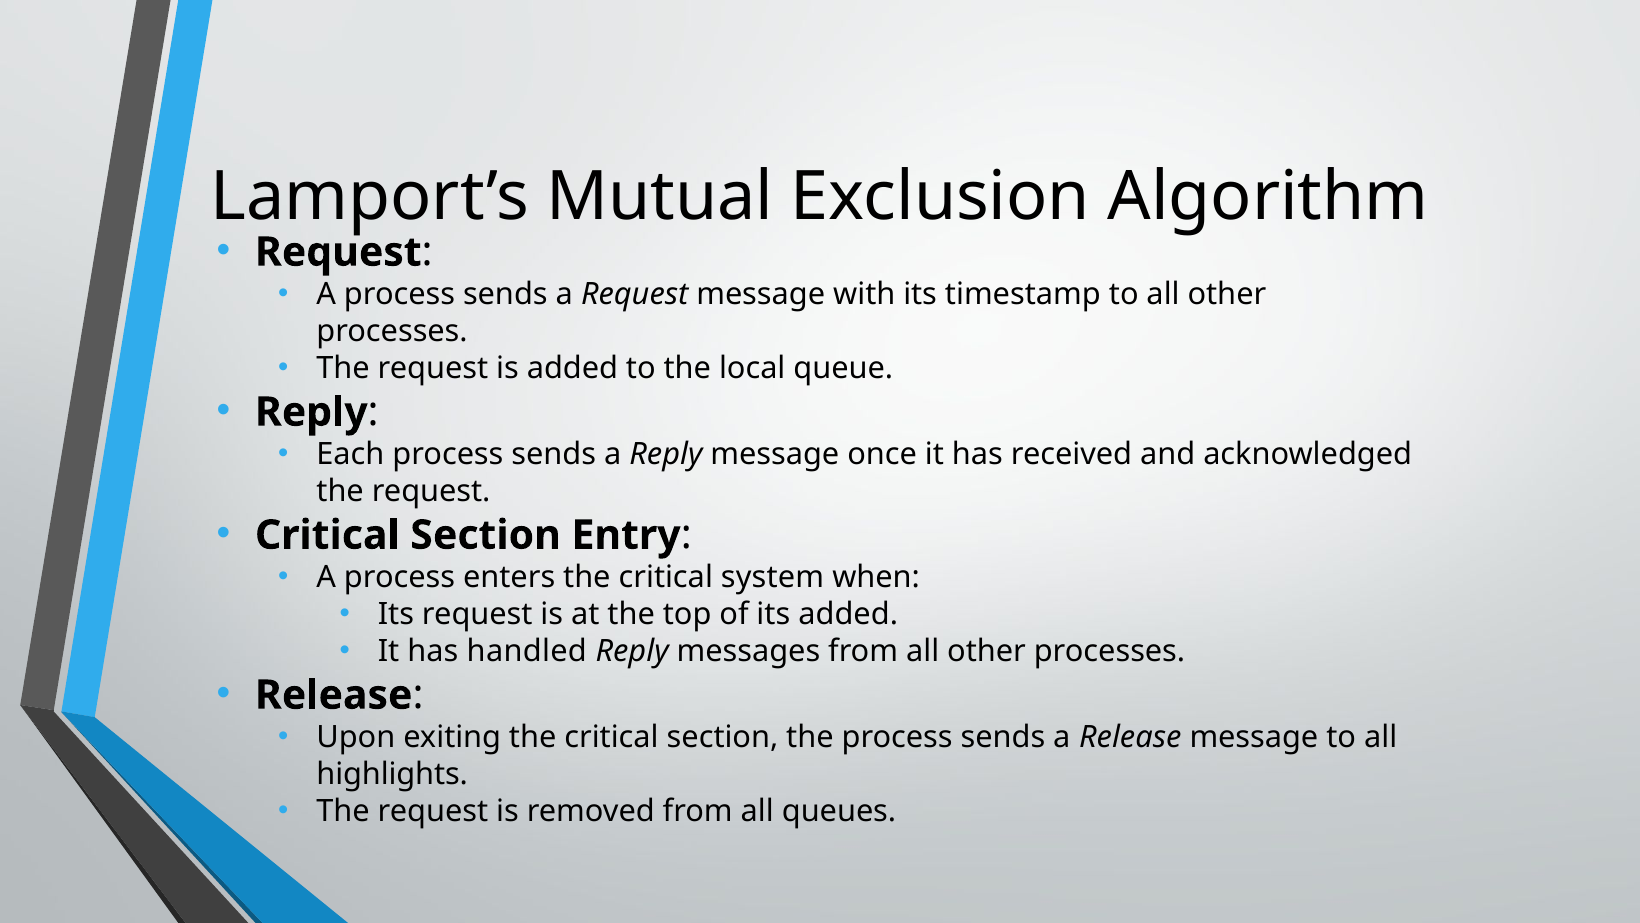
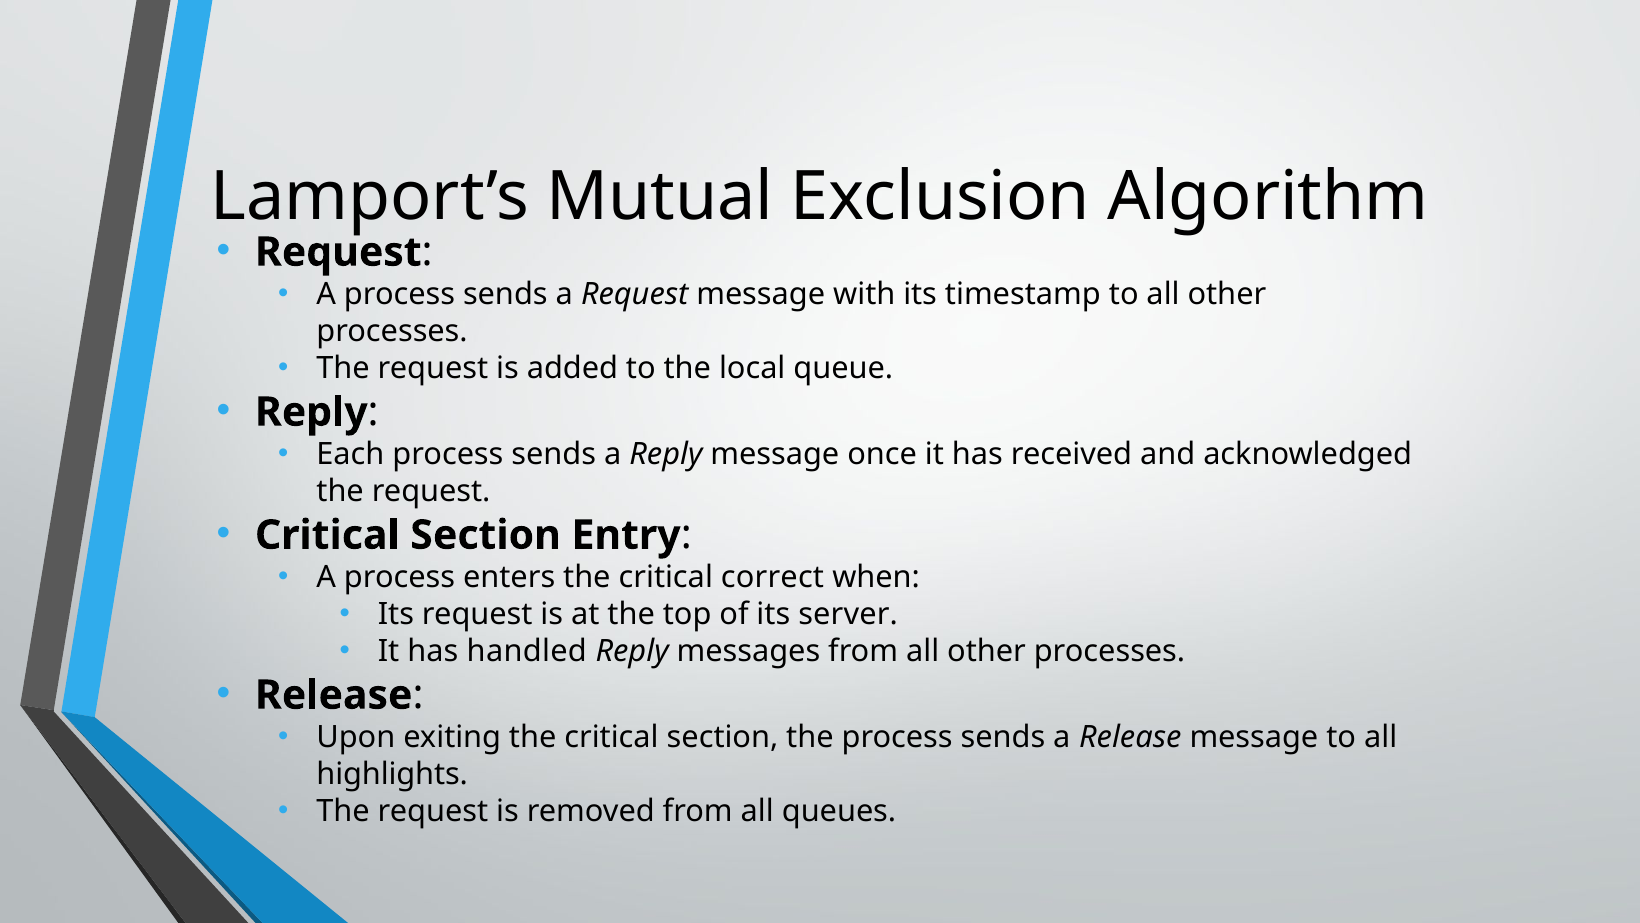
system: system -> correct (772, 577)
its added: added -> server (848, 614)
